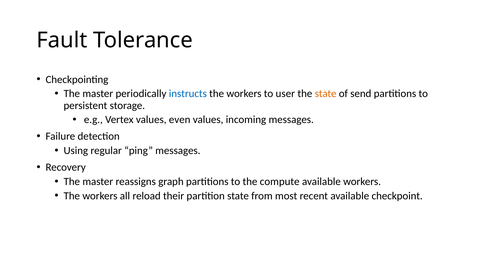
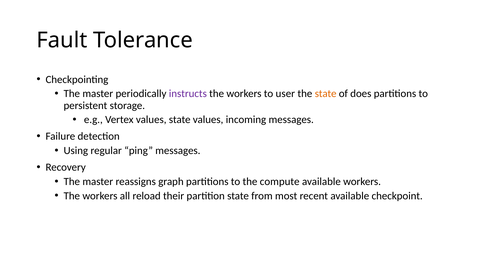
instructs colour: blue -> purple (188, 94)
send: send -> does (361, 94)
values even: even -> state (180, 120)
